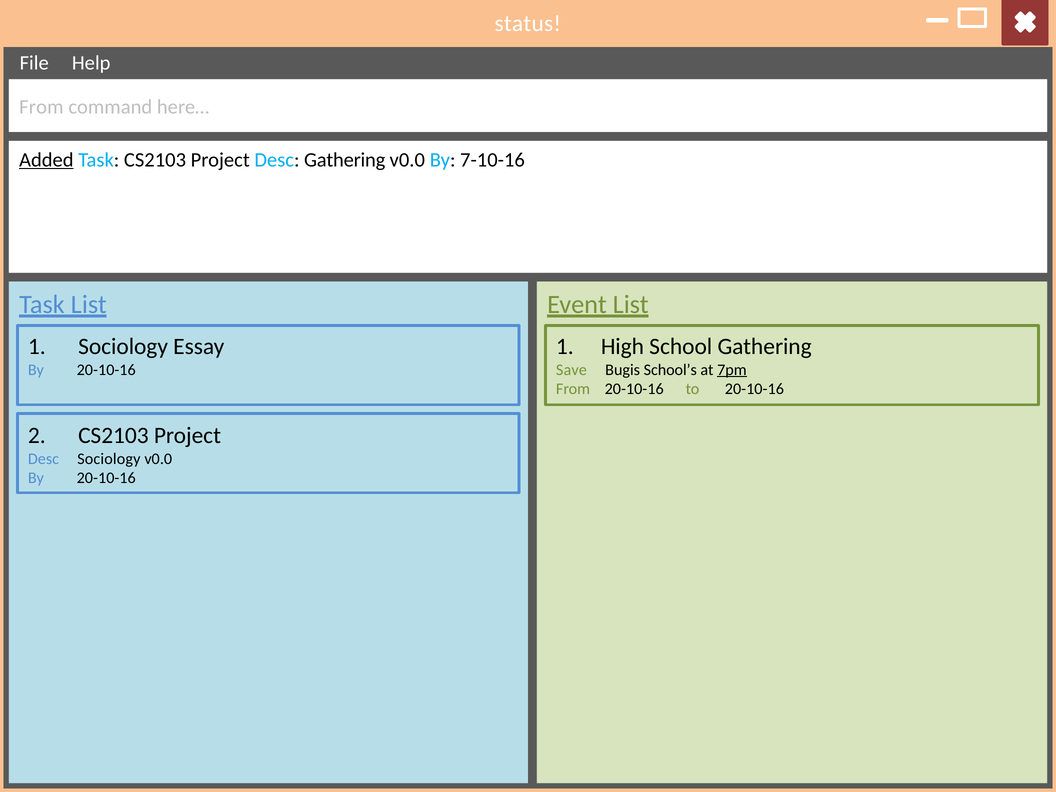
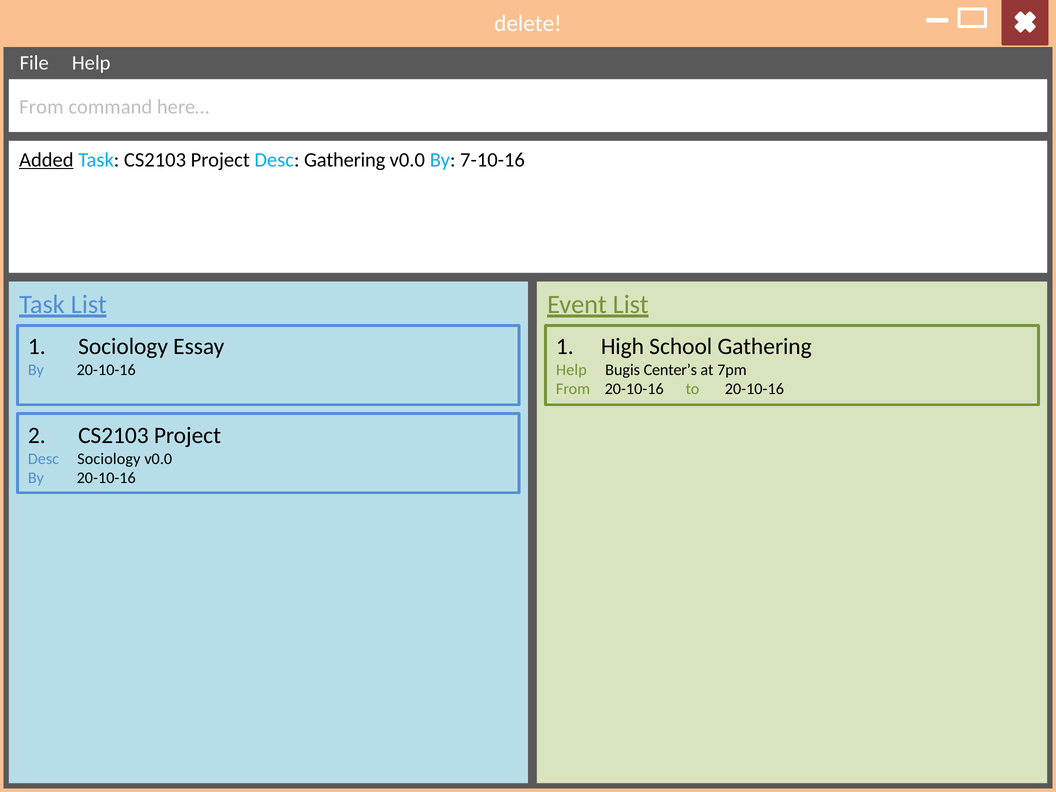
status: status -> delete (528, 24)
Save: Save -> Help (571, 370)
School’s: School’s -> Center’s (670, 370)
7pm underline: present -> none (732, 370)
